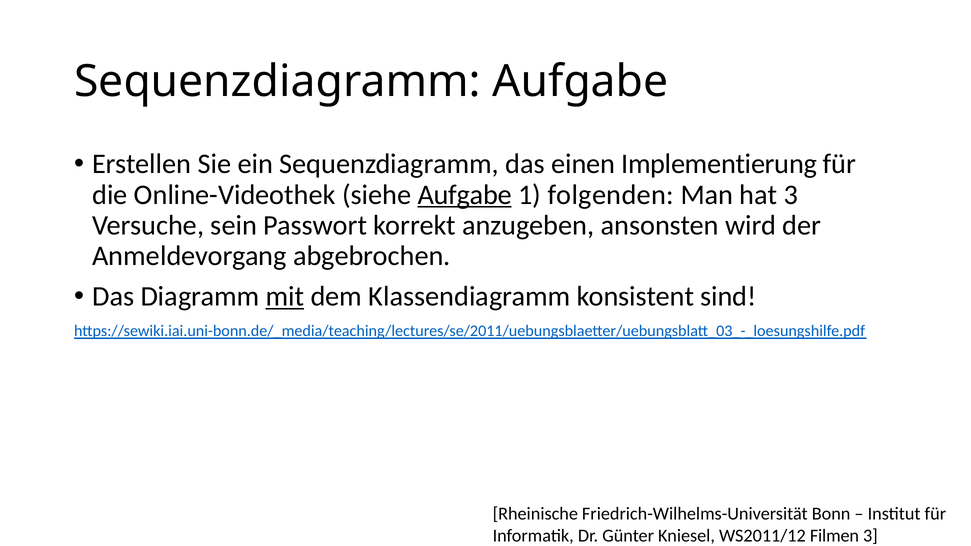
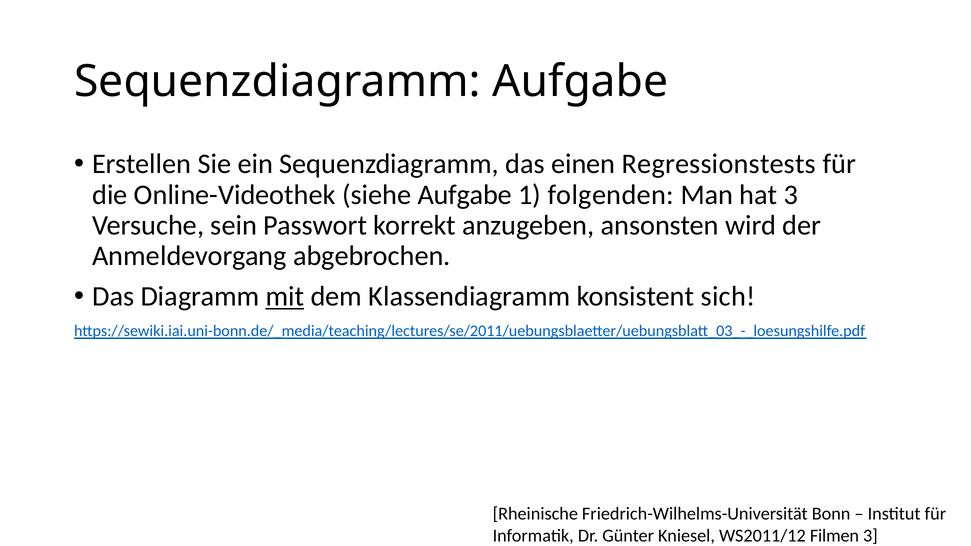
Implementierung: Implementierung -> Regressionstests (719, 164)
Aufgabe underline: present -> none (465, 195)
sind: sind -> sich (728, 297)
